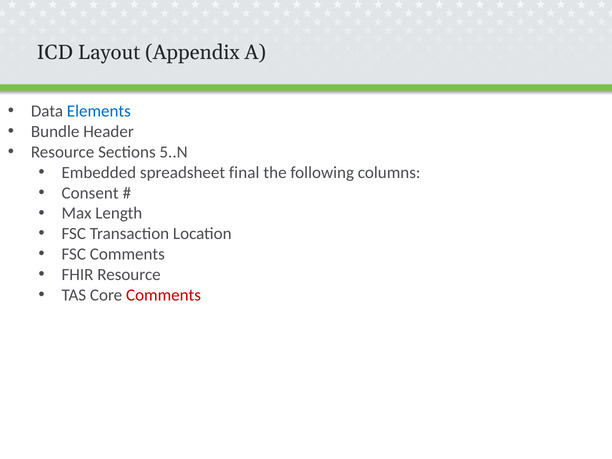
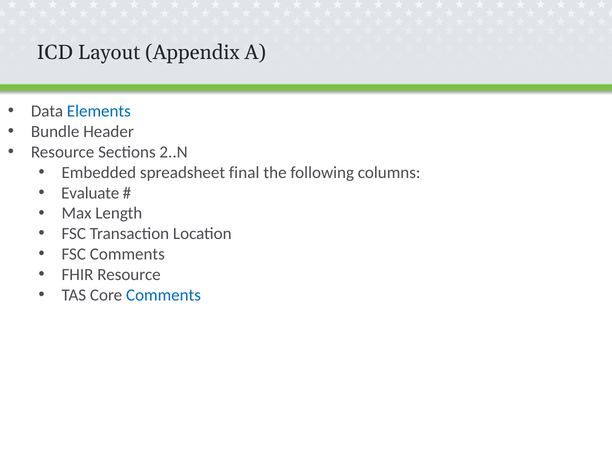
5..N: 5..N -> 2..N (174, 152)
Consent: Consent -> Evaluate (90, 193)
Comments colour: red -> blue (164, 295)
